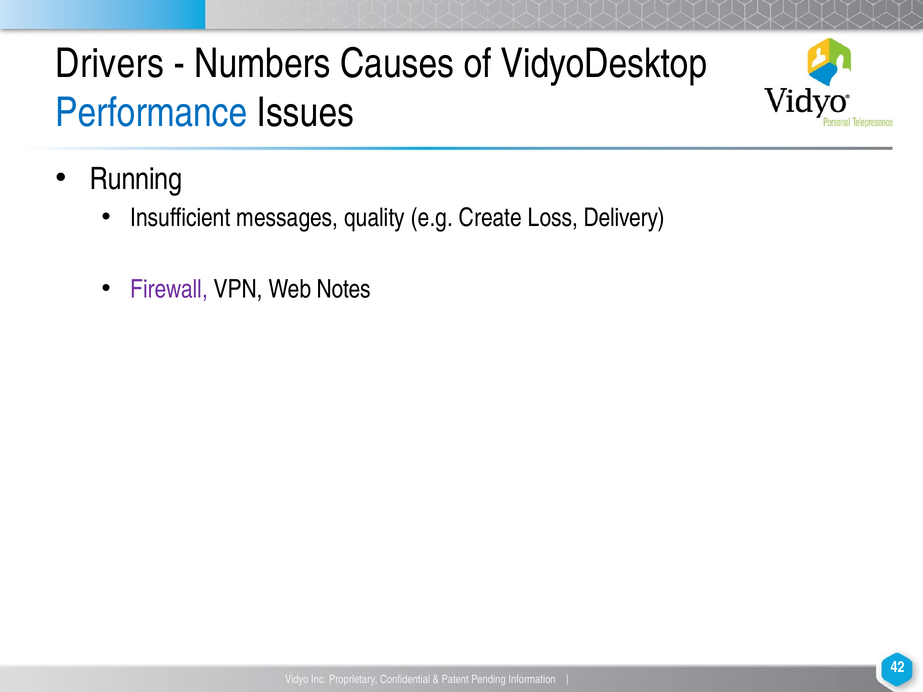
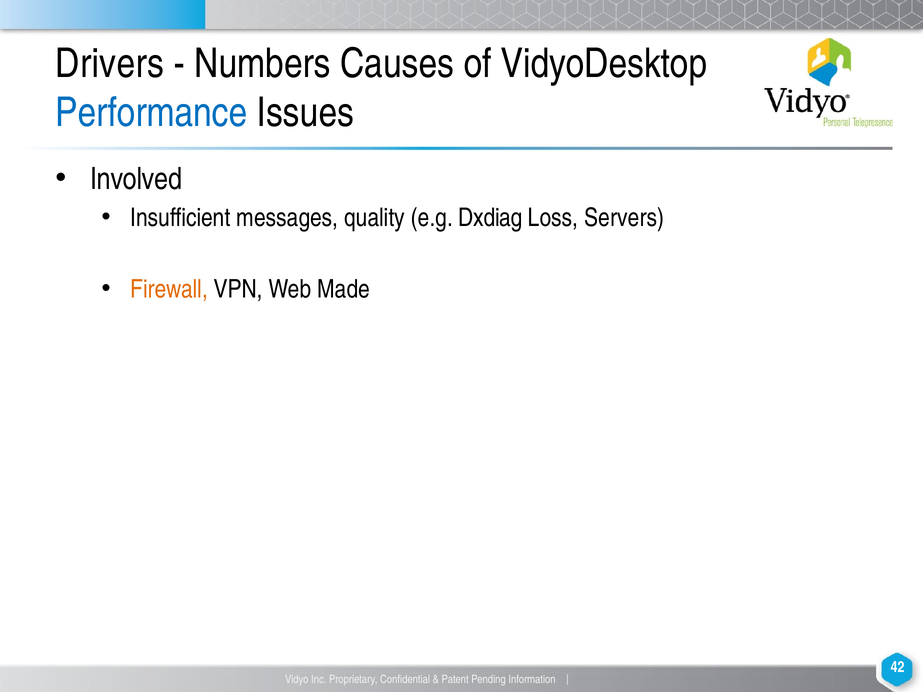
Running: Running -> Involved (136, 179)
Create: Create -> Dxdiag (491, 218)
Delivery: Delivery -> Servers (624, 218)
Firewall colour: purple -> orange (169, 289)
Notes: Notes -> Made (344, 289)
